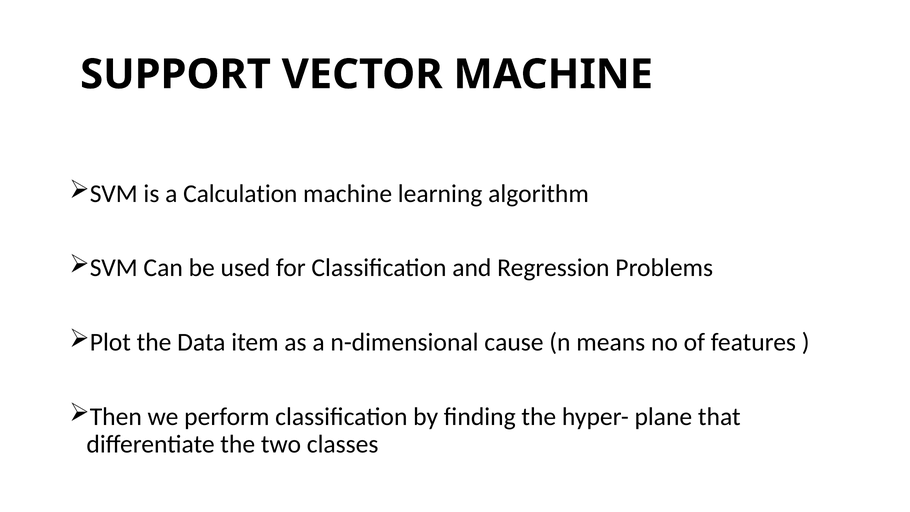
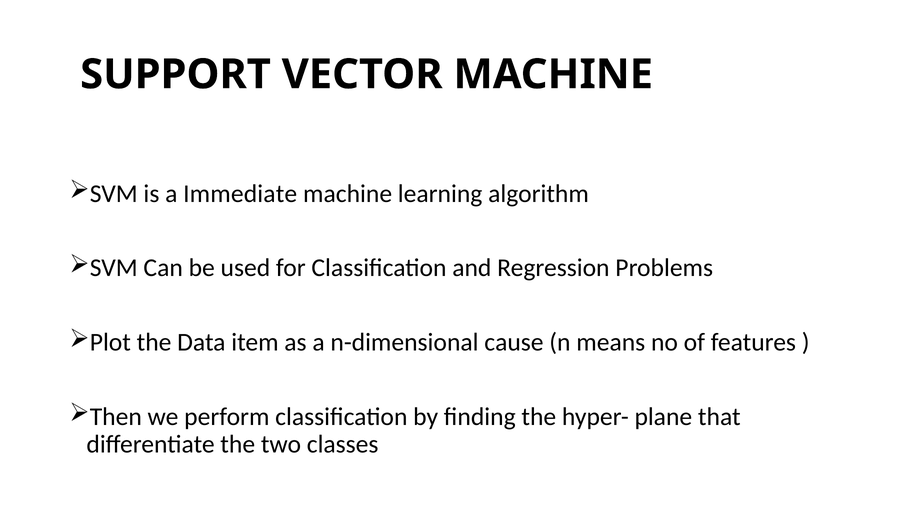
Calculation: Calculation -> Immediate (240, 194)
